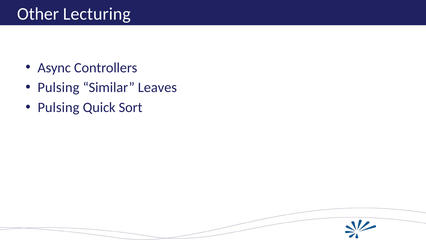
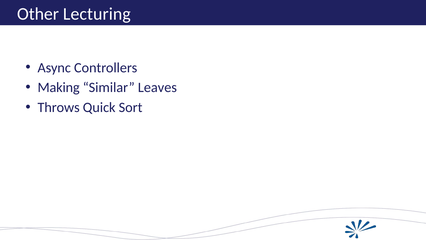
Pulsing: Pulsing -> Making (59, 87)
Pulsing: Pulsing -> Throws (59, 107)
